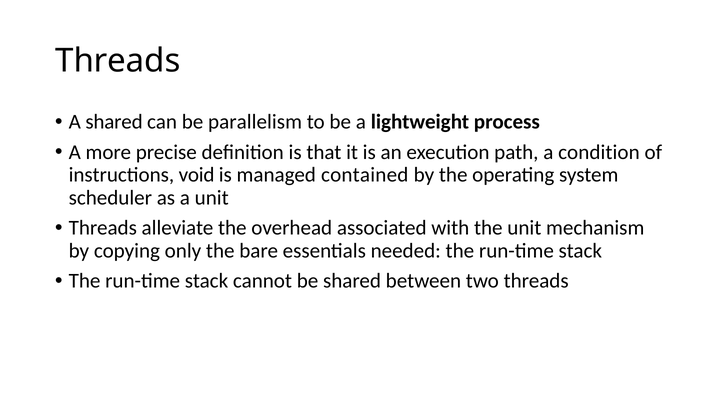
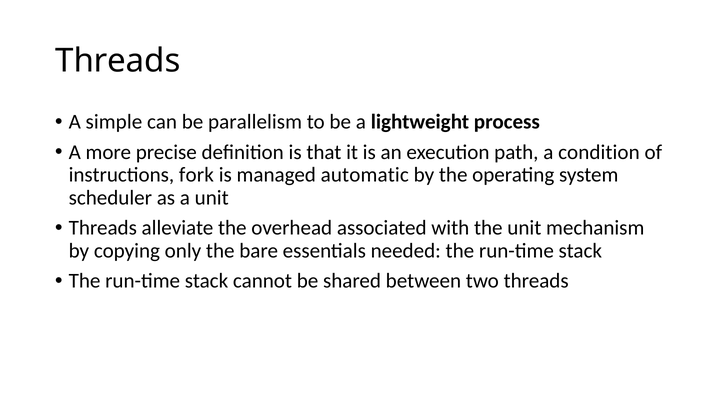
A shared: shared -> simple (114, 122)
void: void -> fork (196, 175)
contained: contained -> automatic (365, 175)
